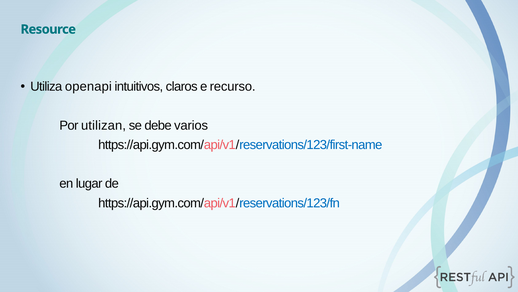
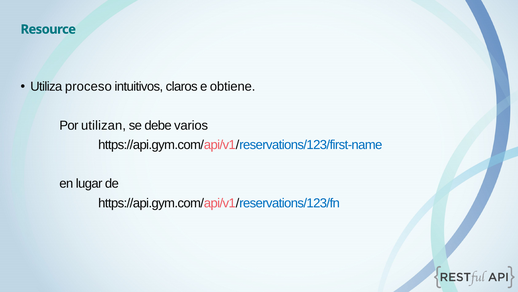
openapi: openapi -> proceso (88, 86)
recurso: recurso -> obtiene (233, 86)
